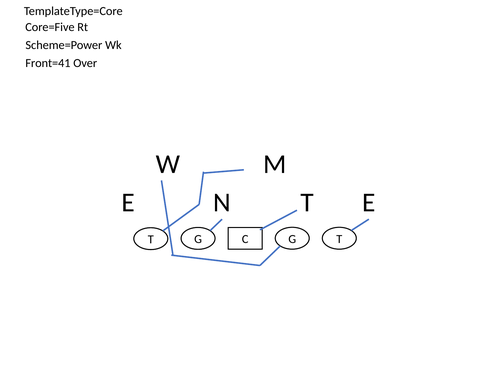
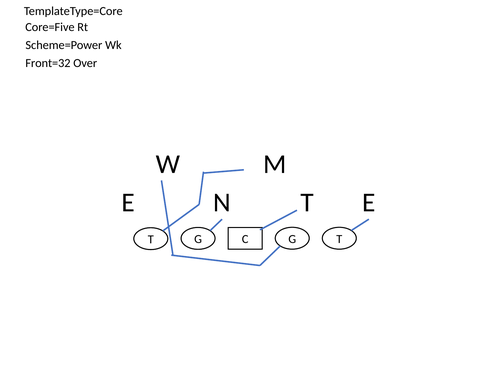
Front=41: Front=41 -> Front=32 (48, 63)
